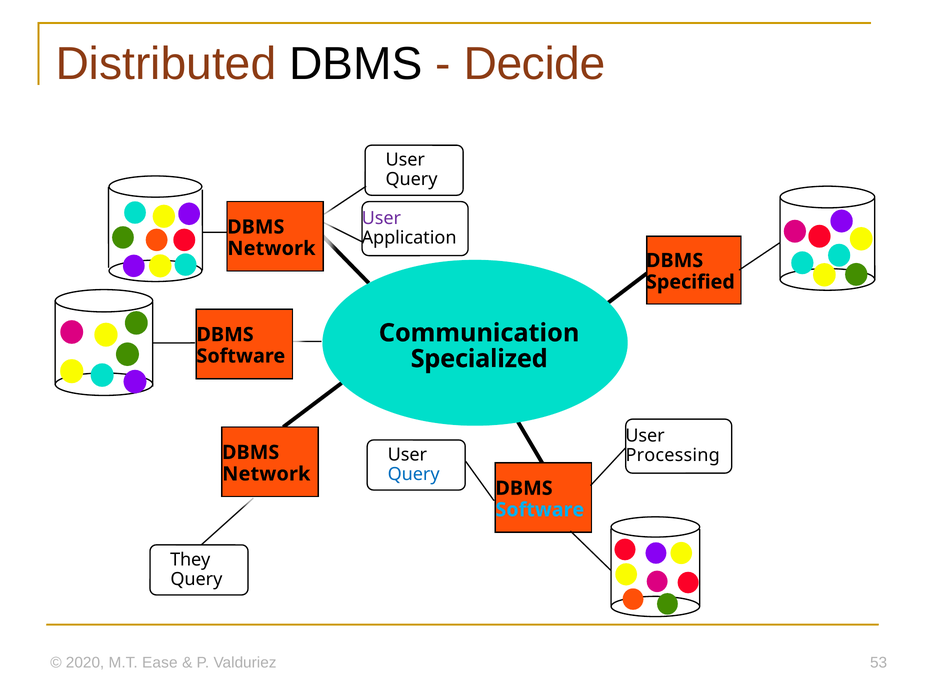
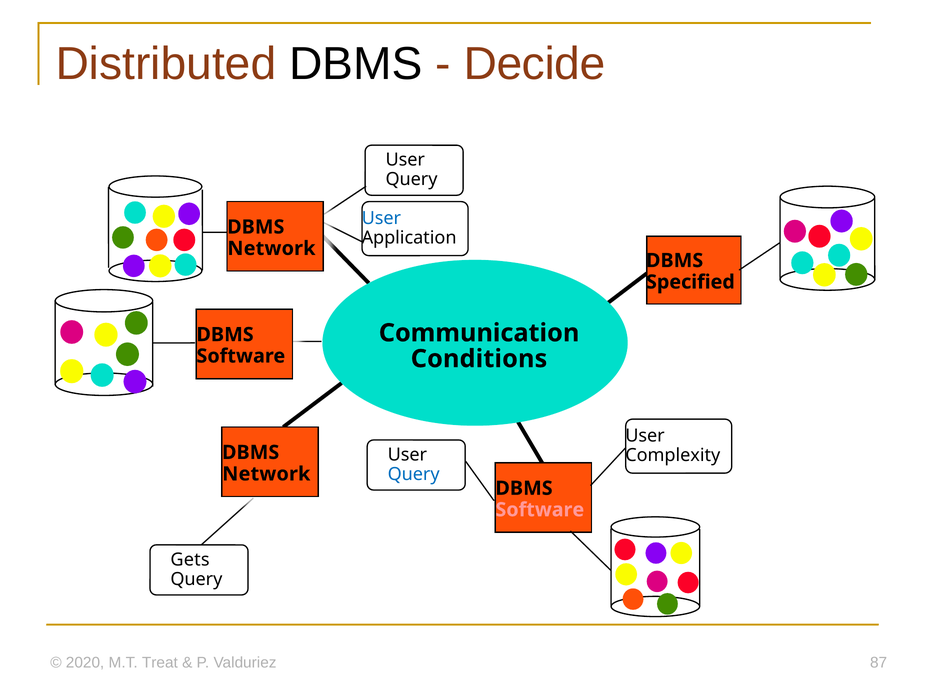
User colour: purple -> blue (381, 218)
Specialized: Specialized -> Conditions (479, 359)
Processing: Processing -> Complexity (673, 455)
Software colour: light blue -> pink (540, 510)
They: They -> Gets (190, 559)
Ease: Ease -> Treat (160, 663)
53: 53 -> 87 (879, 663)
